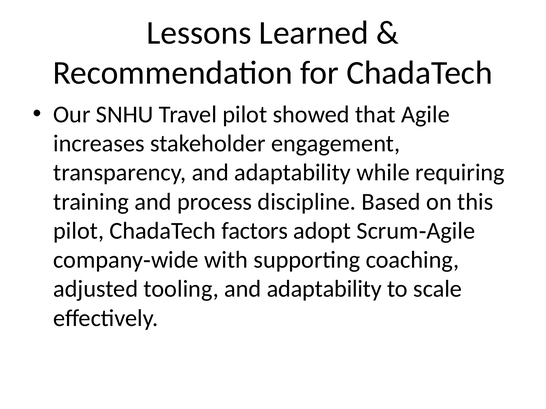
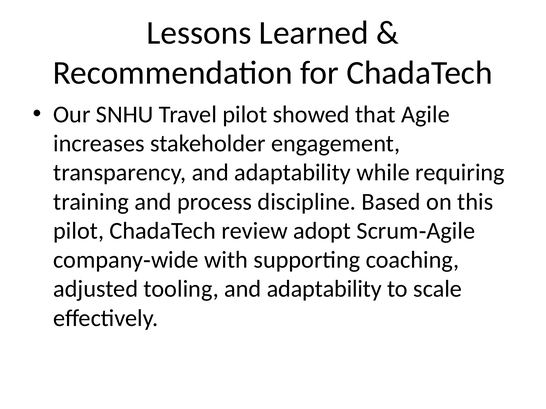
factors: factors -> review (255, 231)
